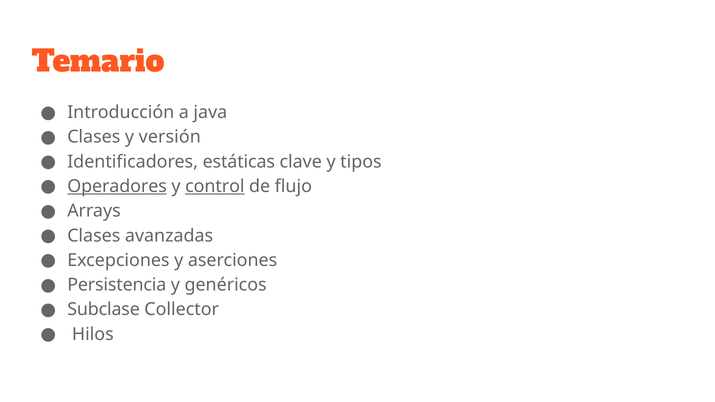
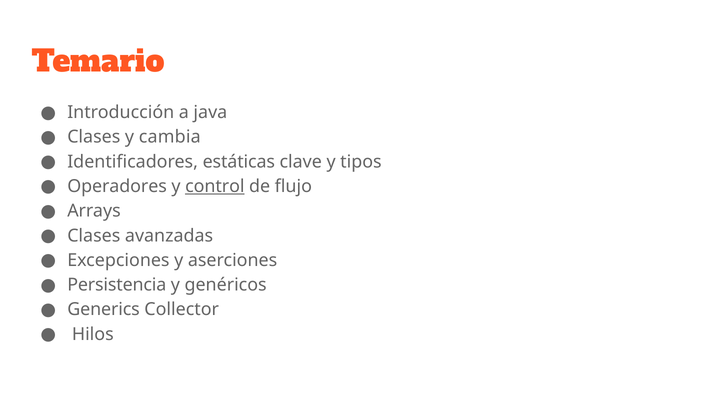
versión: versión -> cambia (170, 137)
Operadores underline: present -> none (117, 186)
Subclase: Subclase -> Generics (104, 310)
